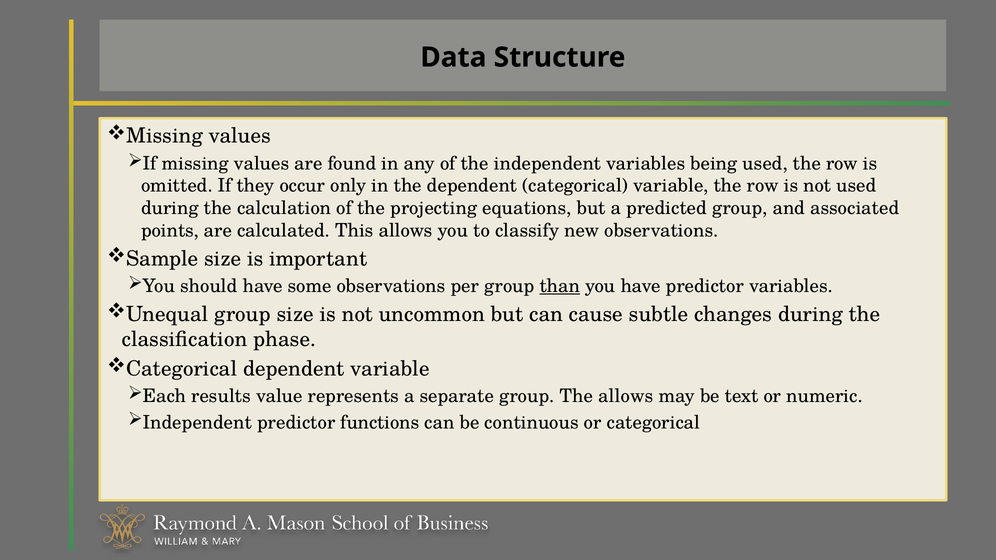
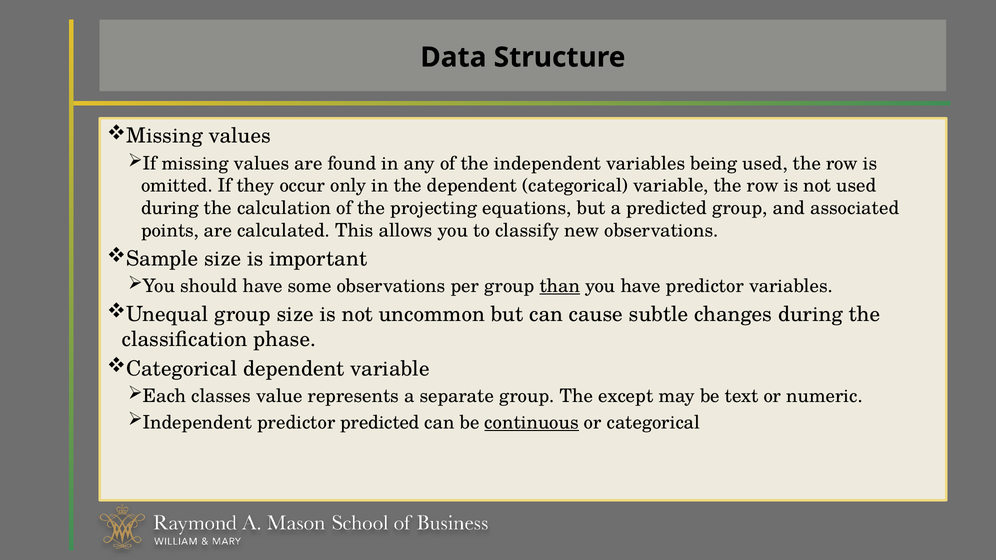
results: results -> classes (221, 396)
The allows: allows -> except (626, 396)
predictor functions: functions -> predicted (380, 423)
continuous underline: none -> present (532, 423)
